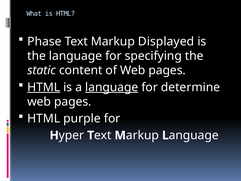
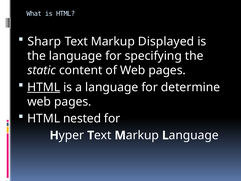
Phase: Phase -> Sharp (44, 41)
language underline: present -> none (112, 87)
purple: purple -> nested (82, 118)
